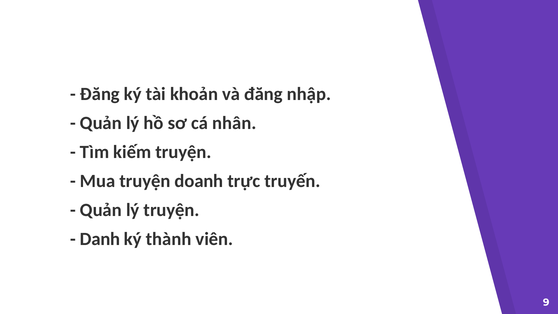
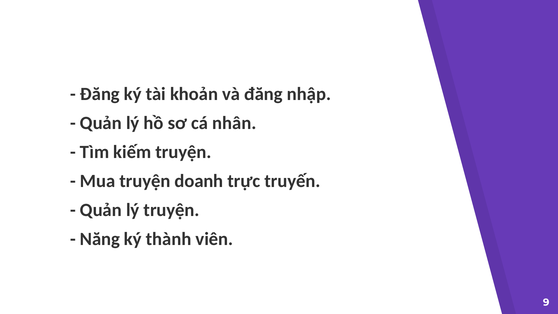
Danh: Danh -> Năng (100, 239)
